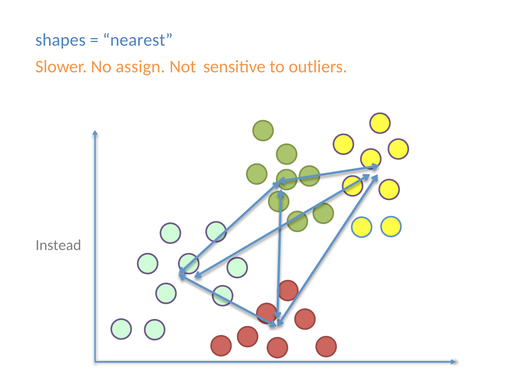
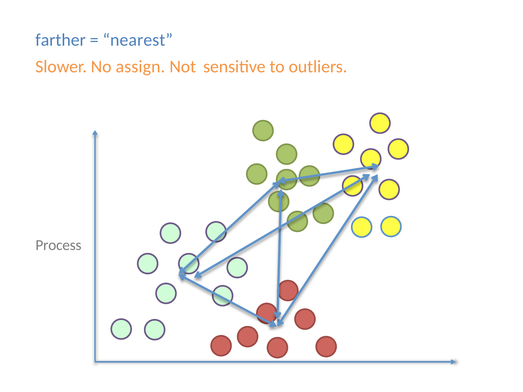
shapes: shapes -> farther (61, 40)
Instead: Instead -> Process (58, 245)
